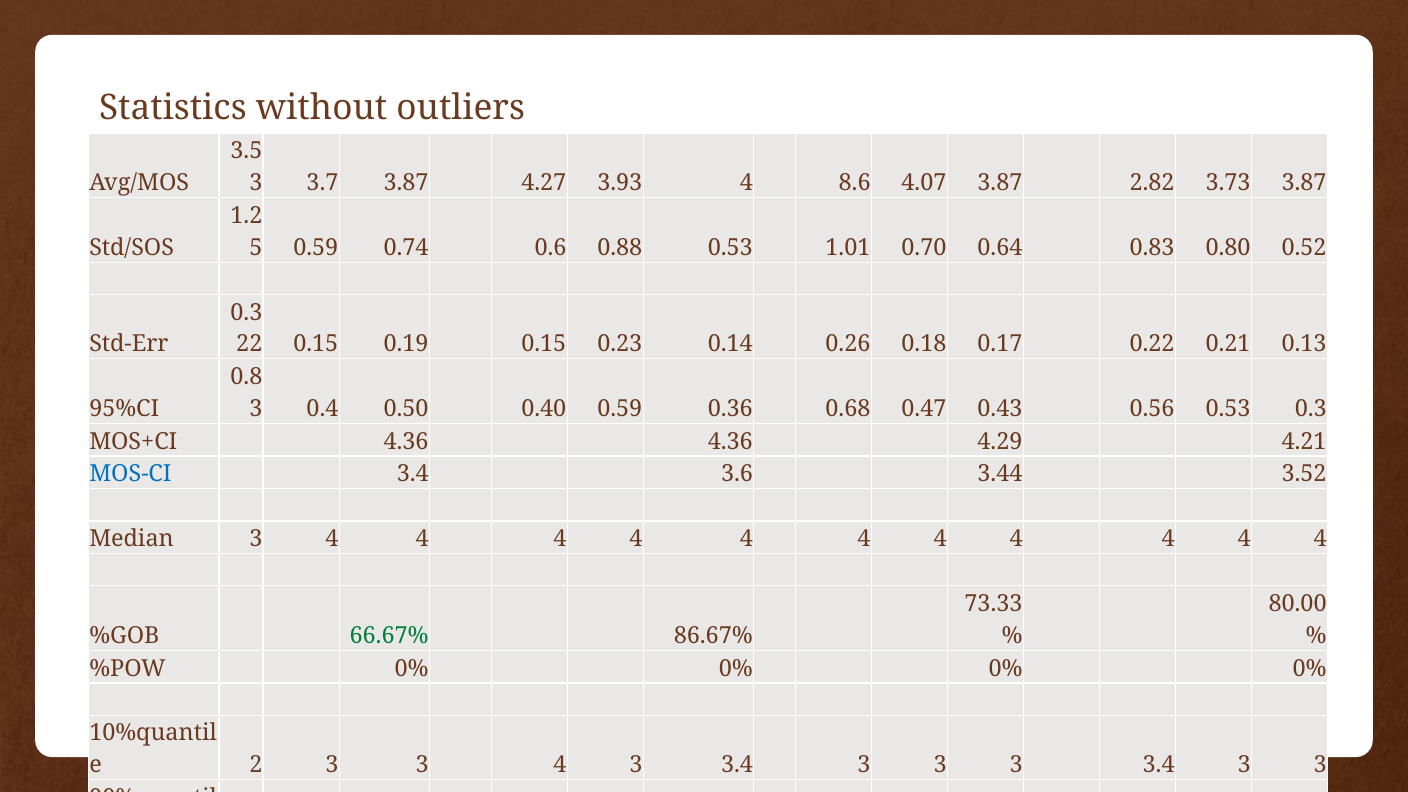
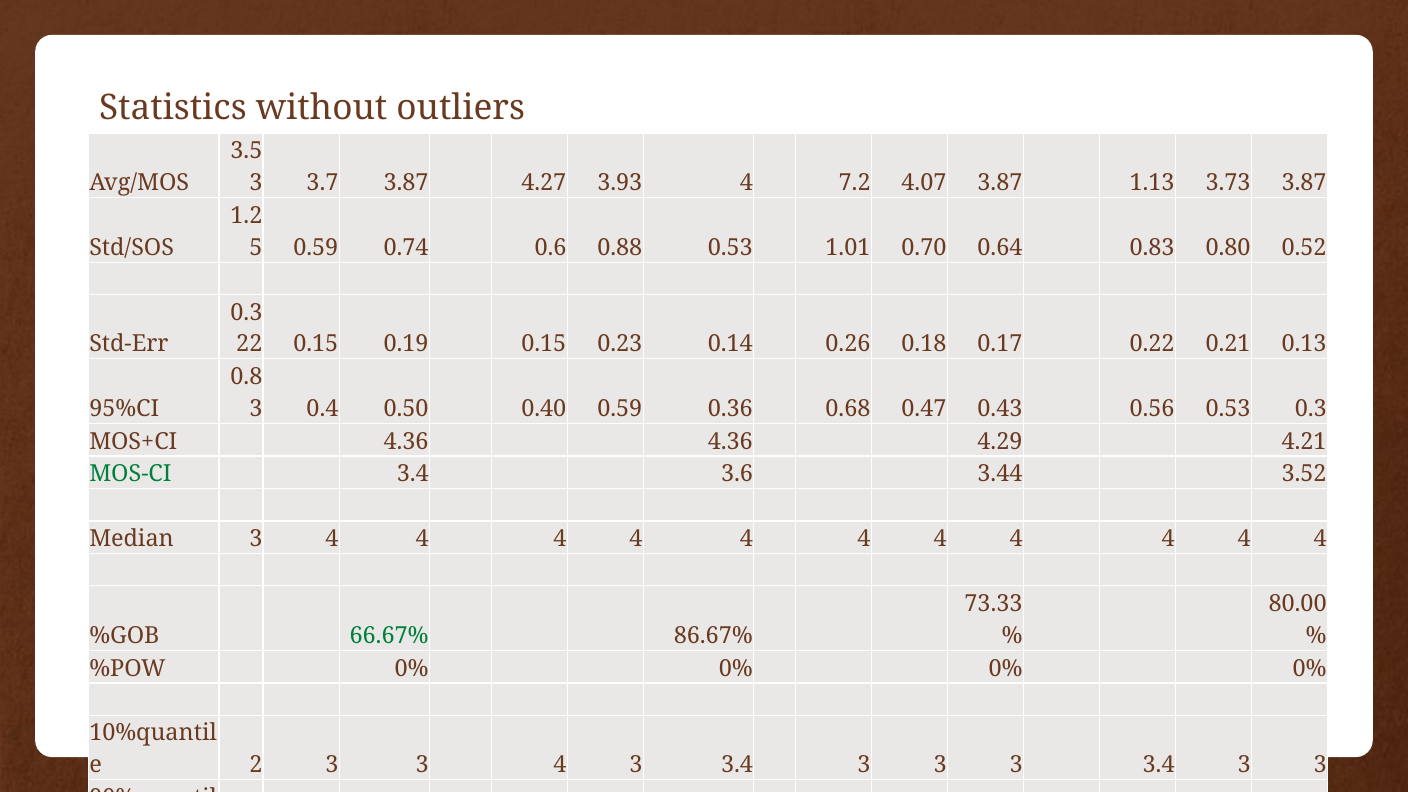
8.6: 8.6 -> 7.2 (855, 183)
2.82: 2.82 -> 1.13 (1152, 183)
MOS-CI colour: blue -> green (130, 474)
